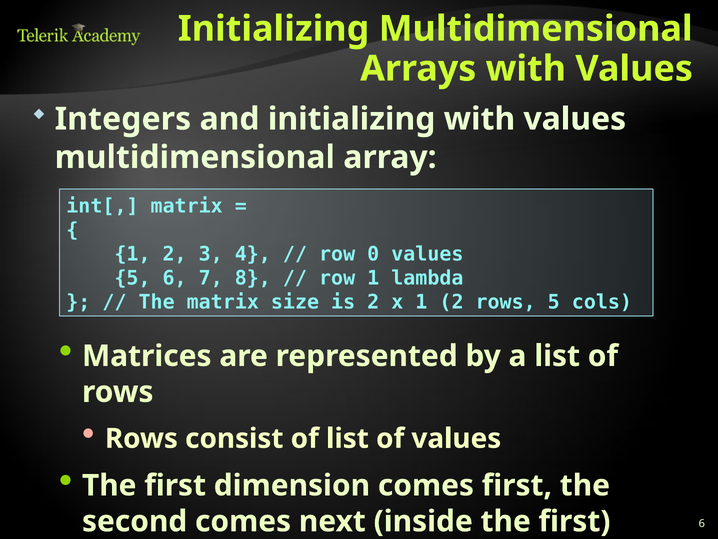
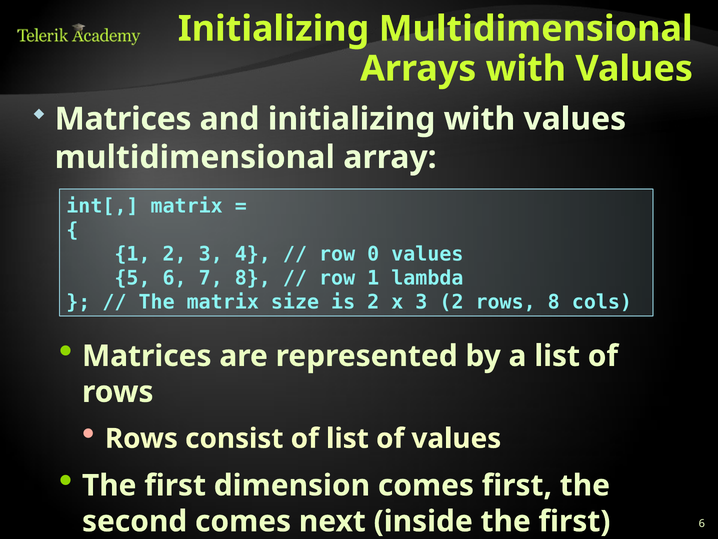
Integers: Integers -> Matrices (123, 119)
x 1: 1 -> 3 (421, 302)
rows 5: 5 -> 8 (554, 302)
